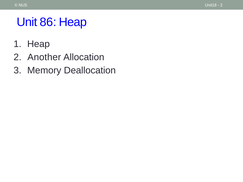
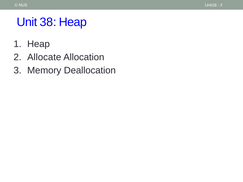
86: 86 -> 38 (48, 22)
Another: Another -> Allocate (44, 57)
